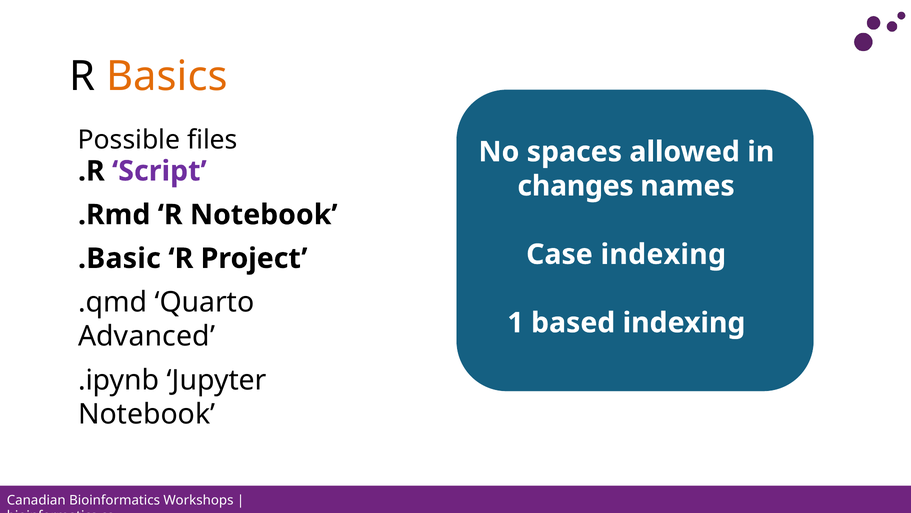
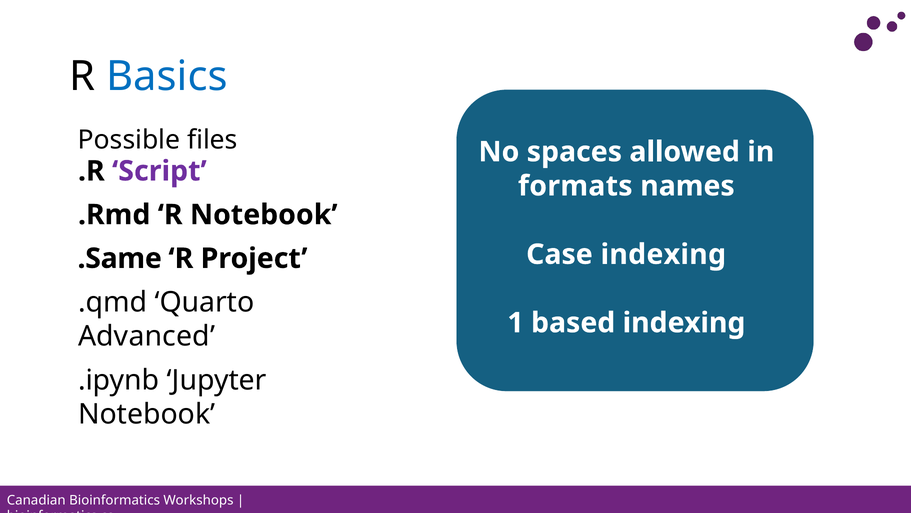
Basics colour: orange -> blue (167, 77)
changes: changes -> formats (575, 186)
.Basic: .Basic -> .Same (120, 258)
